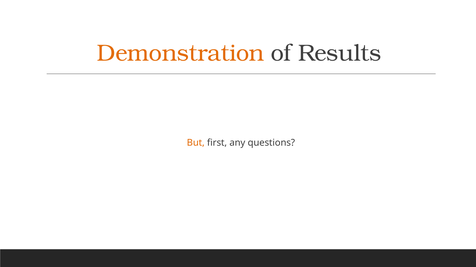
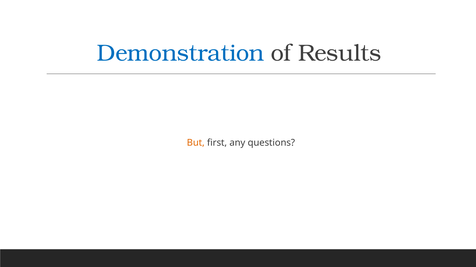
Demonstration colour: orange -> blue (181, 53)
